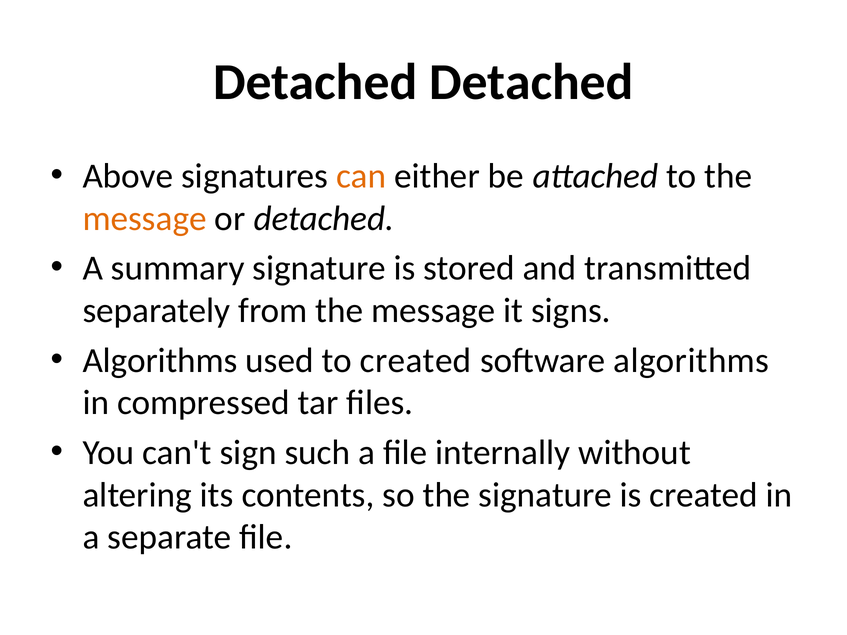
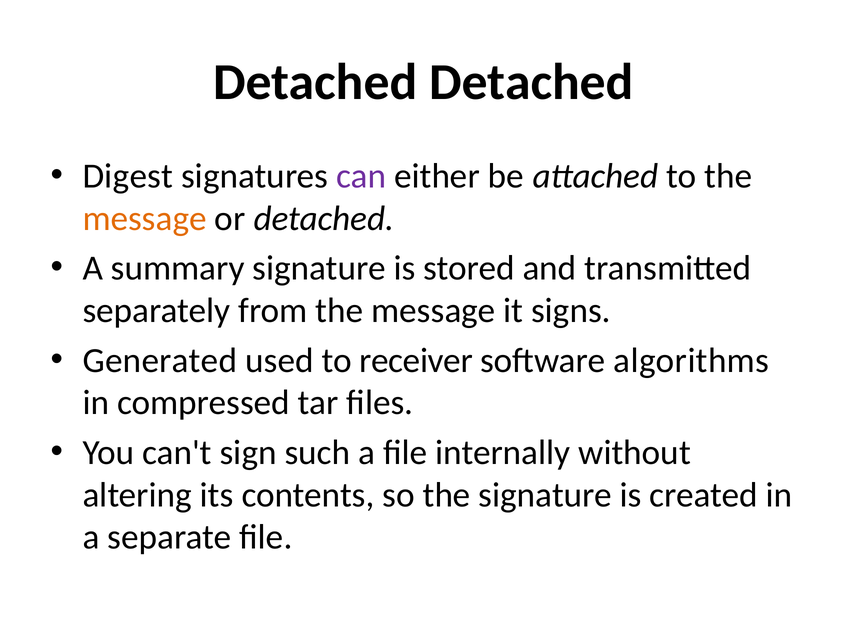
Above: Above -> Digest (128, 176)
can colour: orange -> purple (361, 176)
Algorithms: Algorithms -> Generated (160, 361)
to created: created -> receiver (416, 361)
